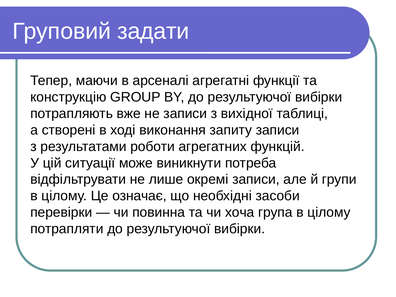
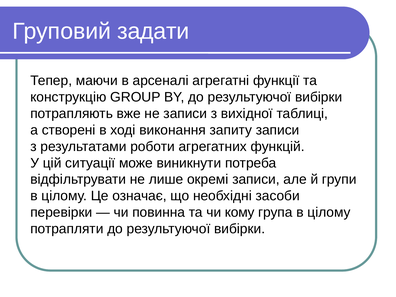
хоча: хоча -> кому (240, 212)
